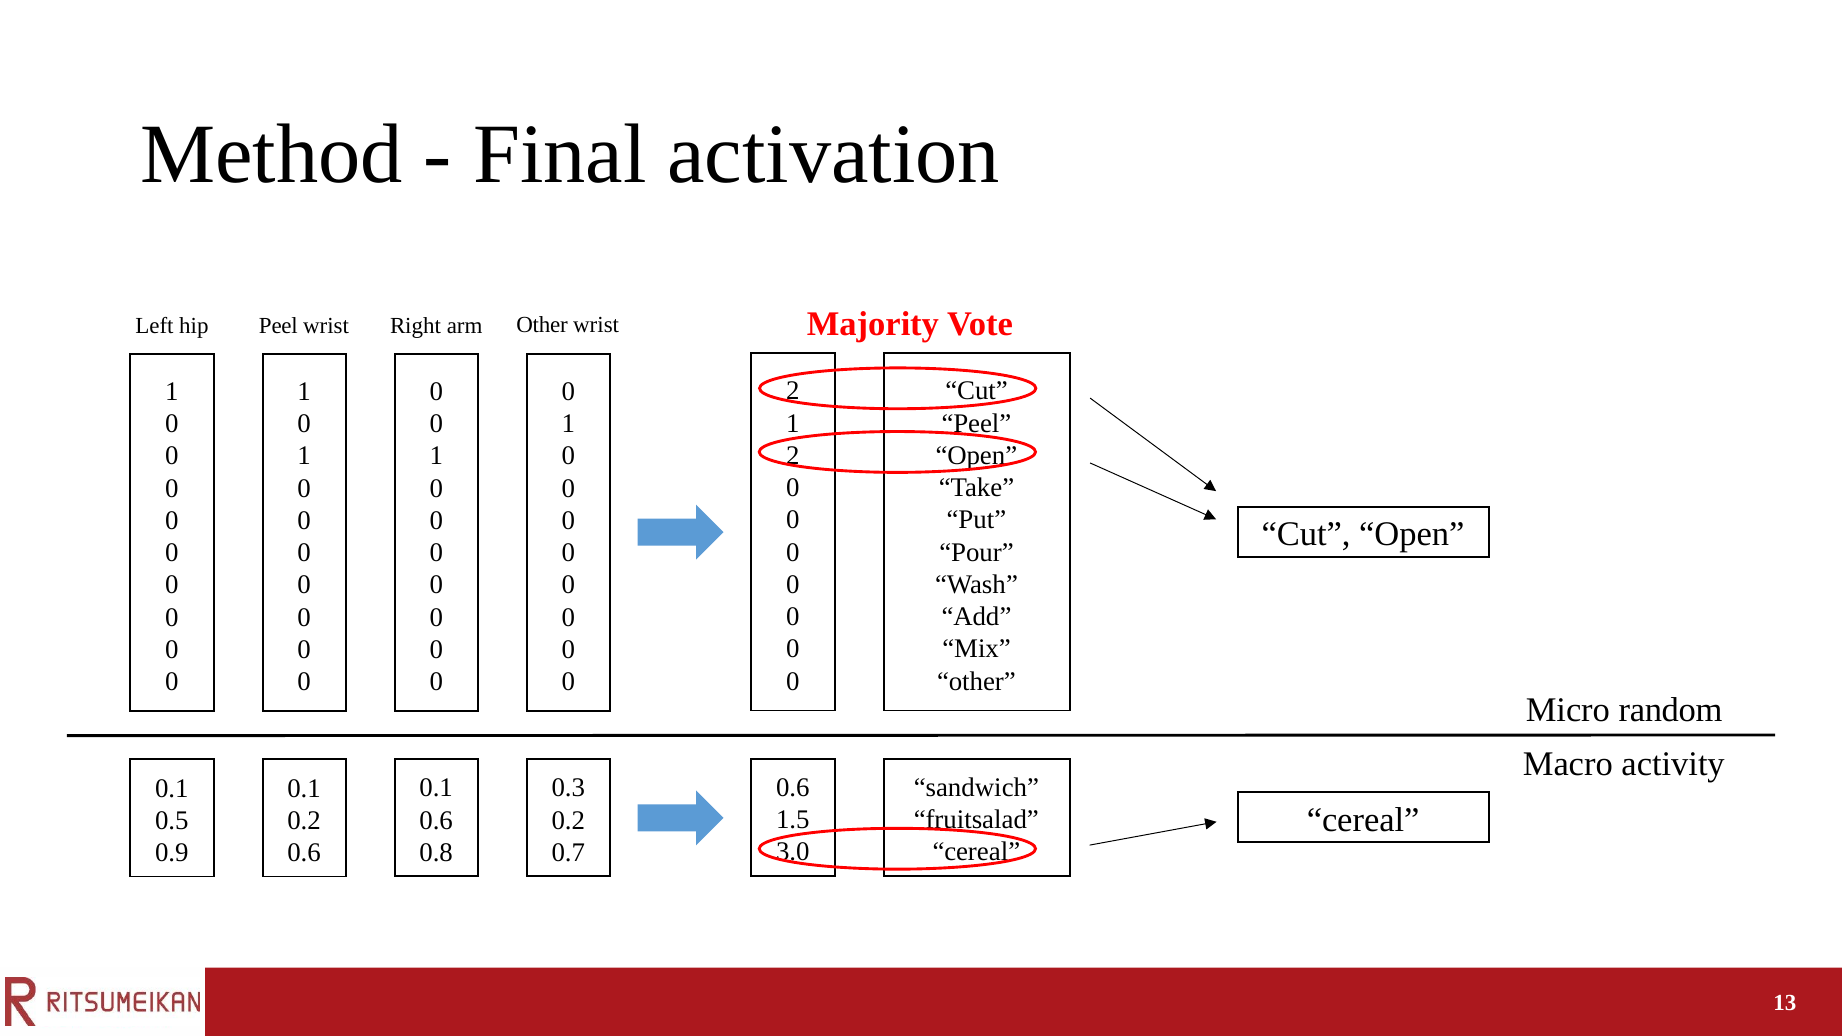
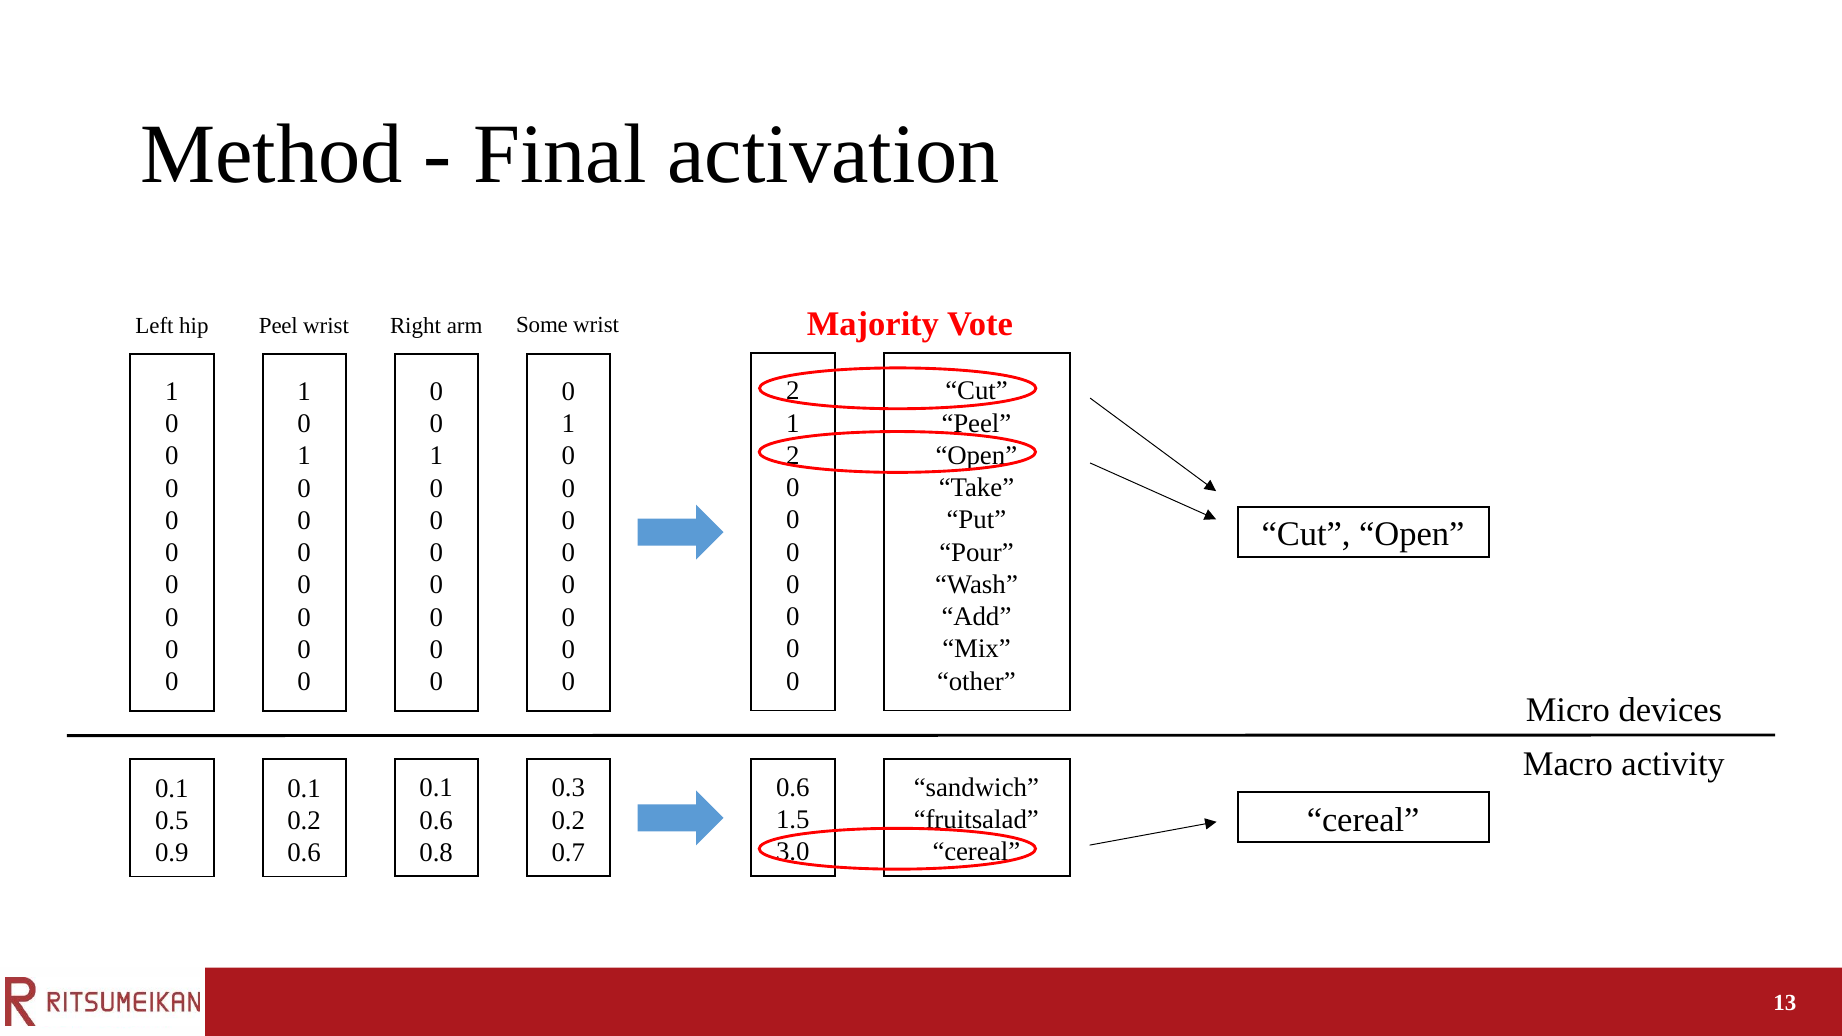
arm Other: Other -> Some (542, 325)
random: random -> devices (1670, 710)
